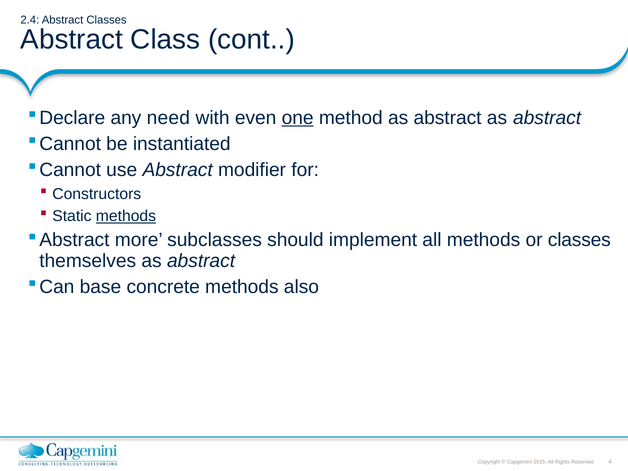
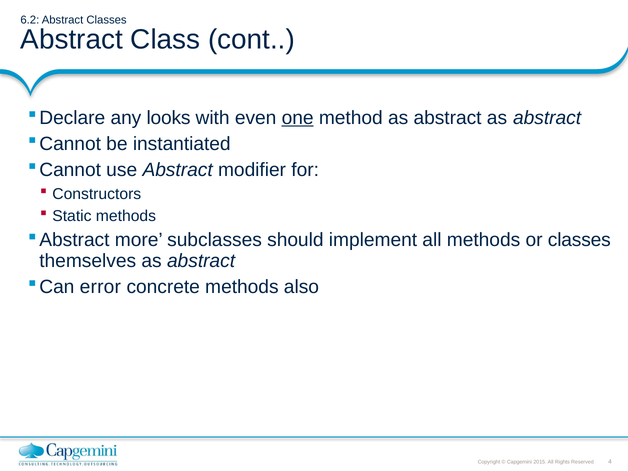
2.4: 2.4 -> 6.2 (30, 20)
need: need -> looks (169, 118)
methods underline: present -> none (126, 216)
base: base -> error (100, 287)
